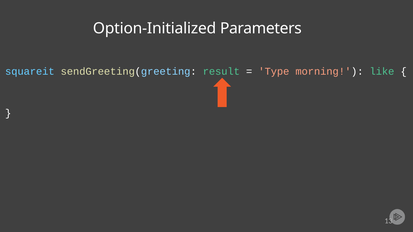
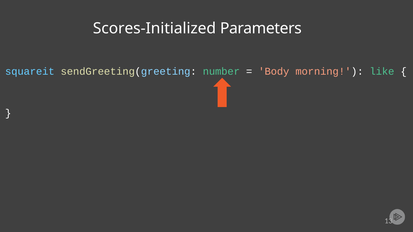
Option-Initialized: Option-Initialized -> Scores-Initialized (154, 28)
result: result -> number (221, 72)
Type: Type -> Body (274, 72)
